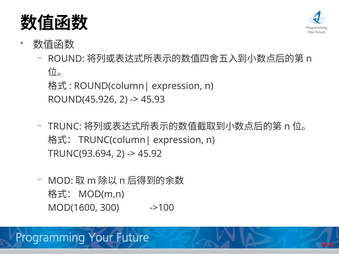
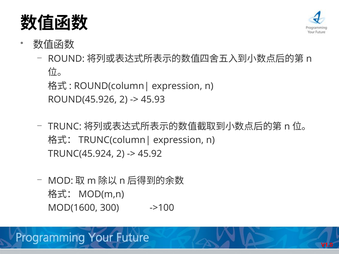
TRUNC(93.694: TRUNC(93.694 -> TRUNC(45.924 (81, 154)
